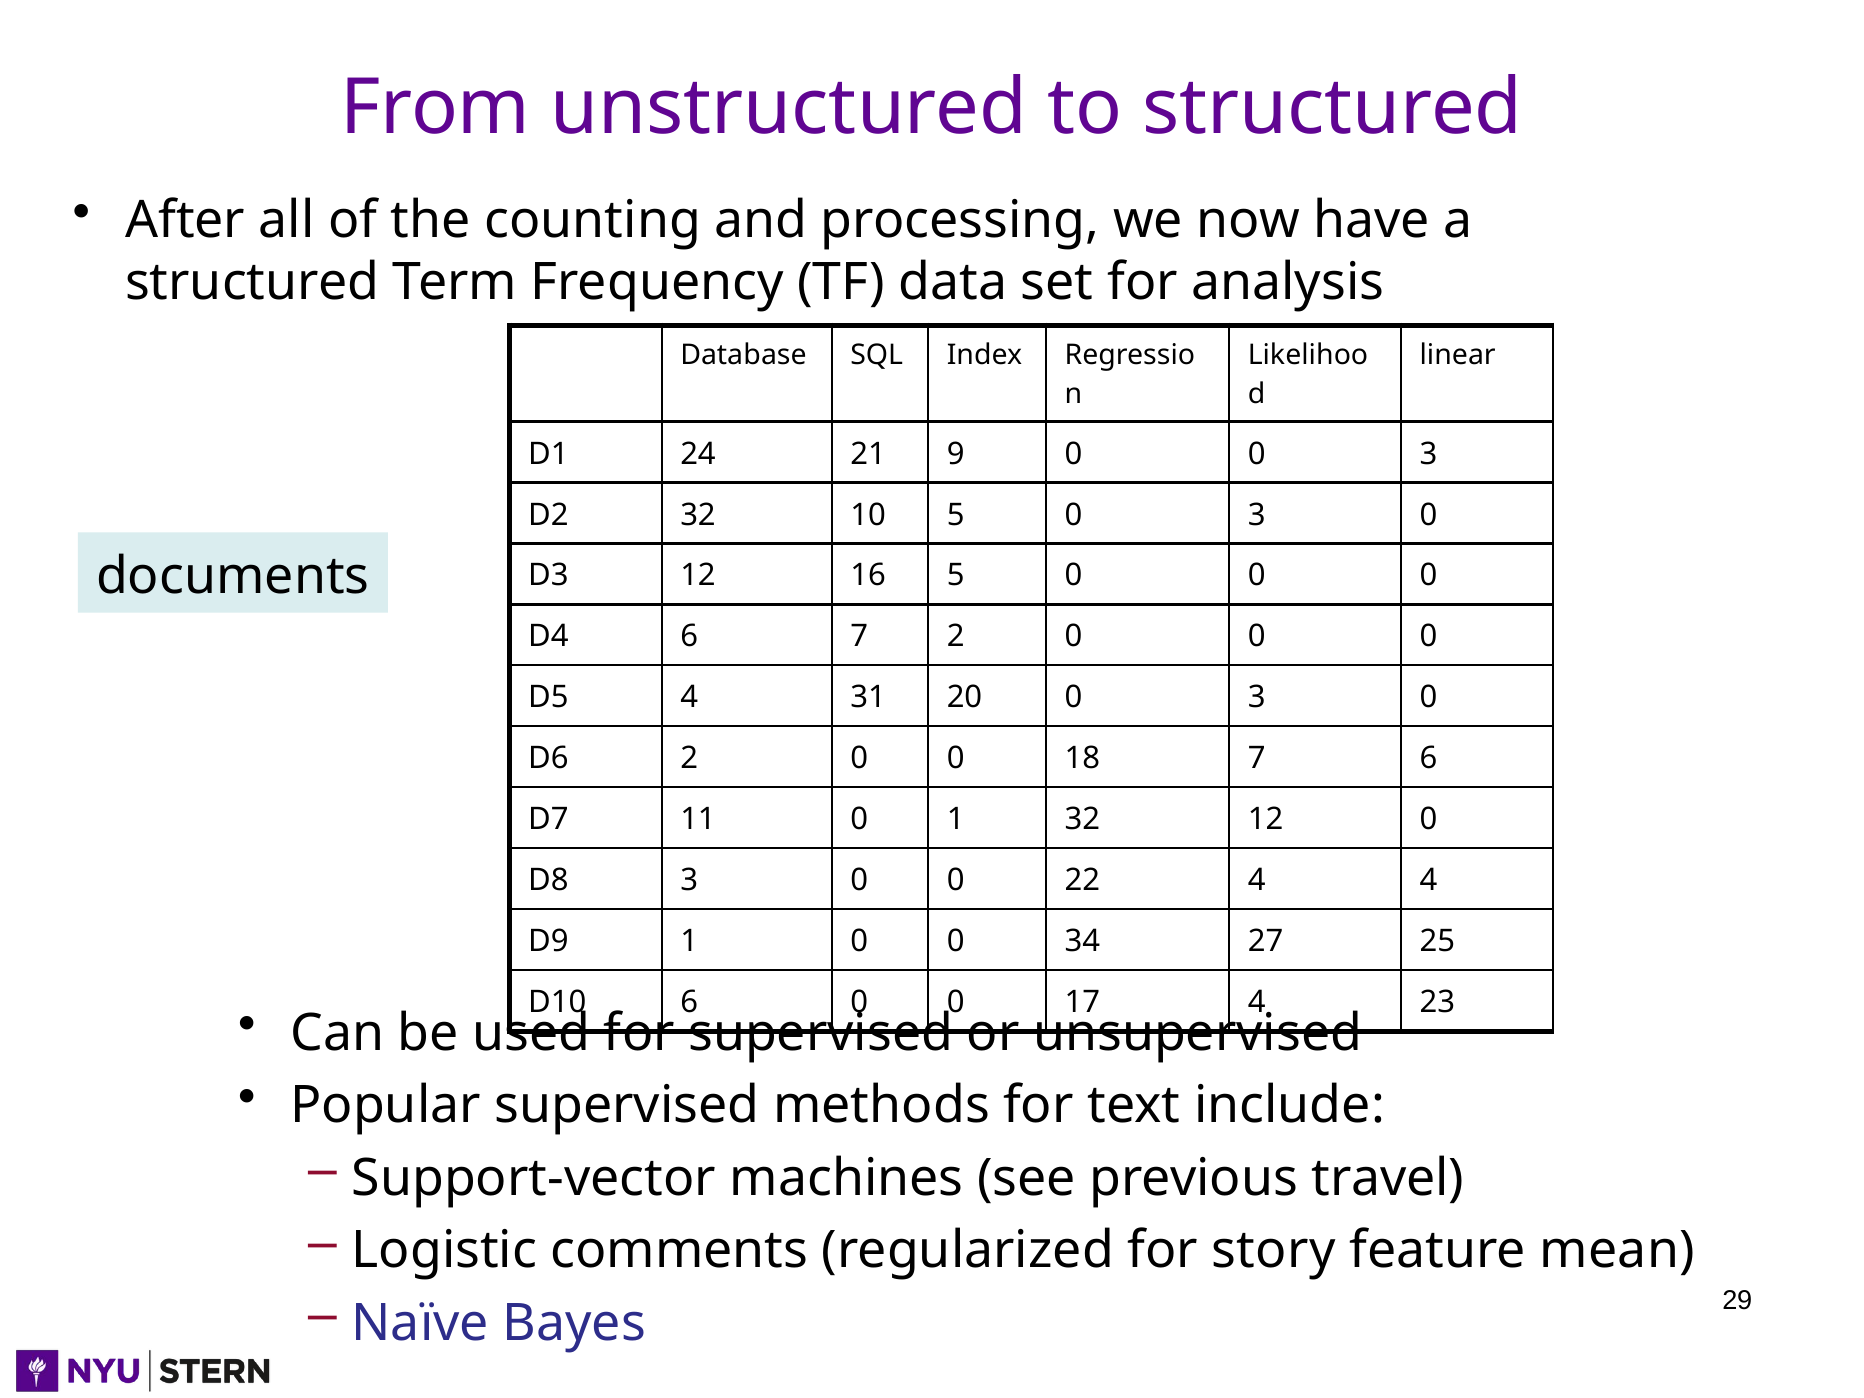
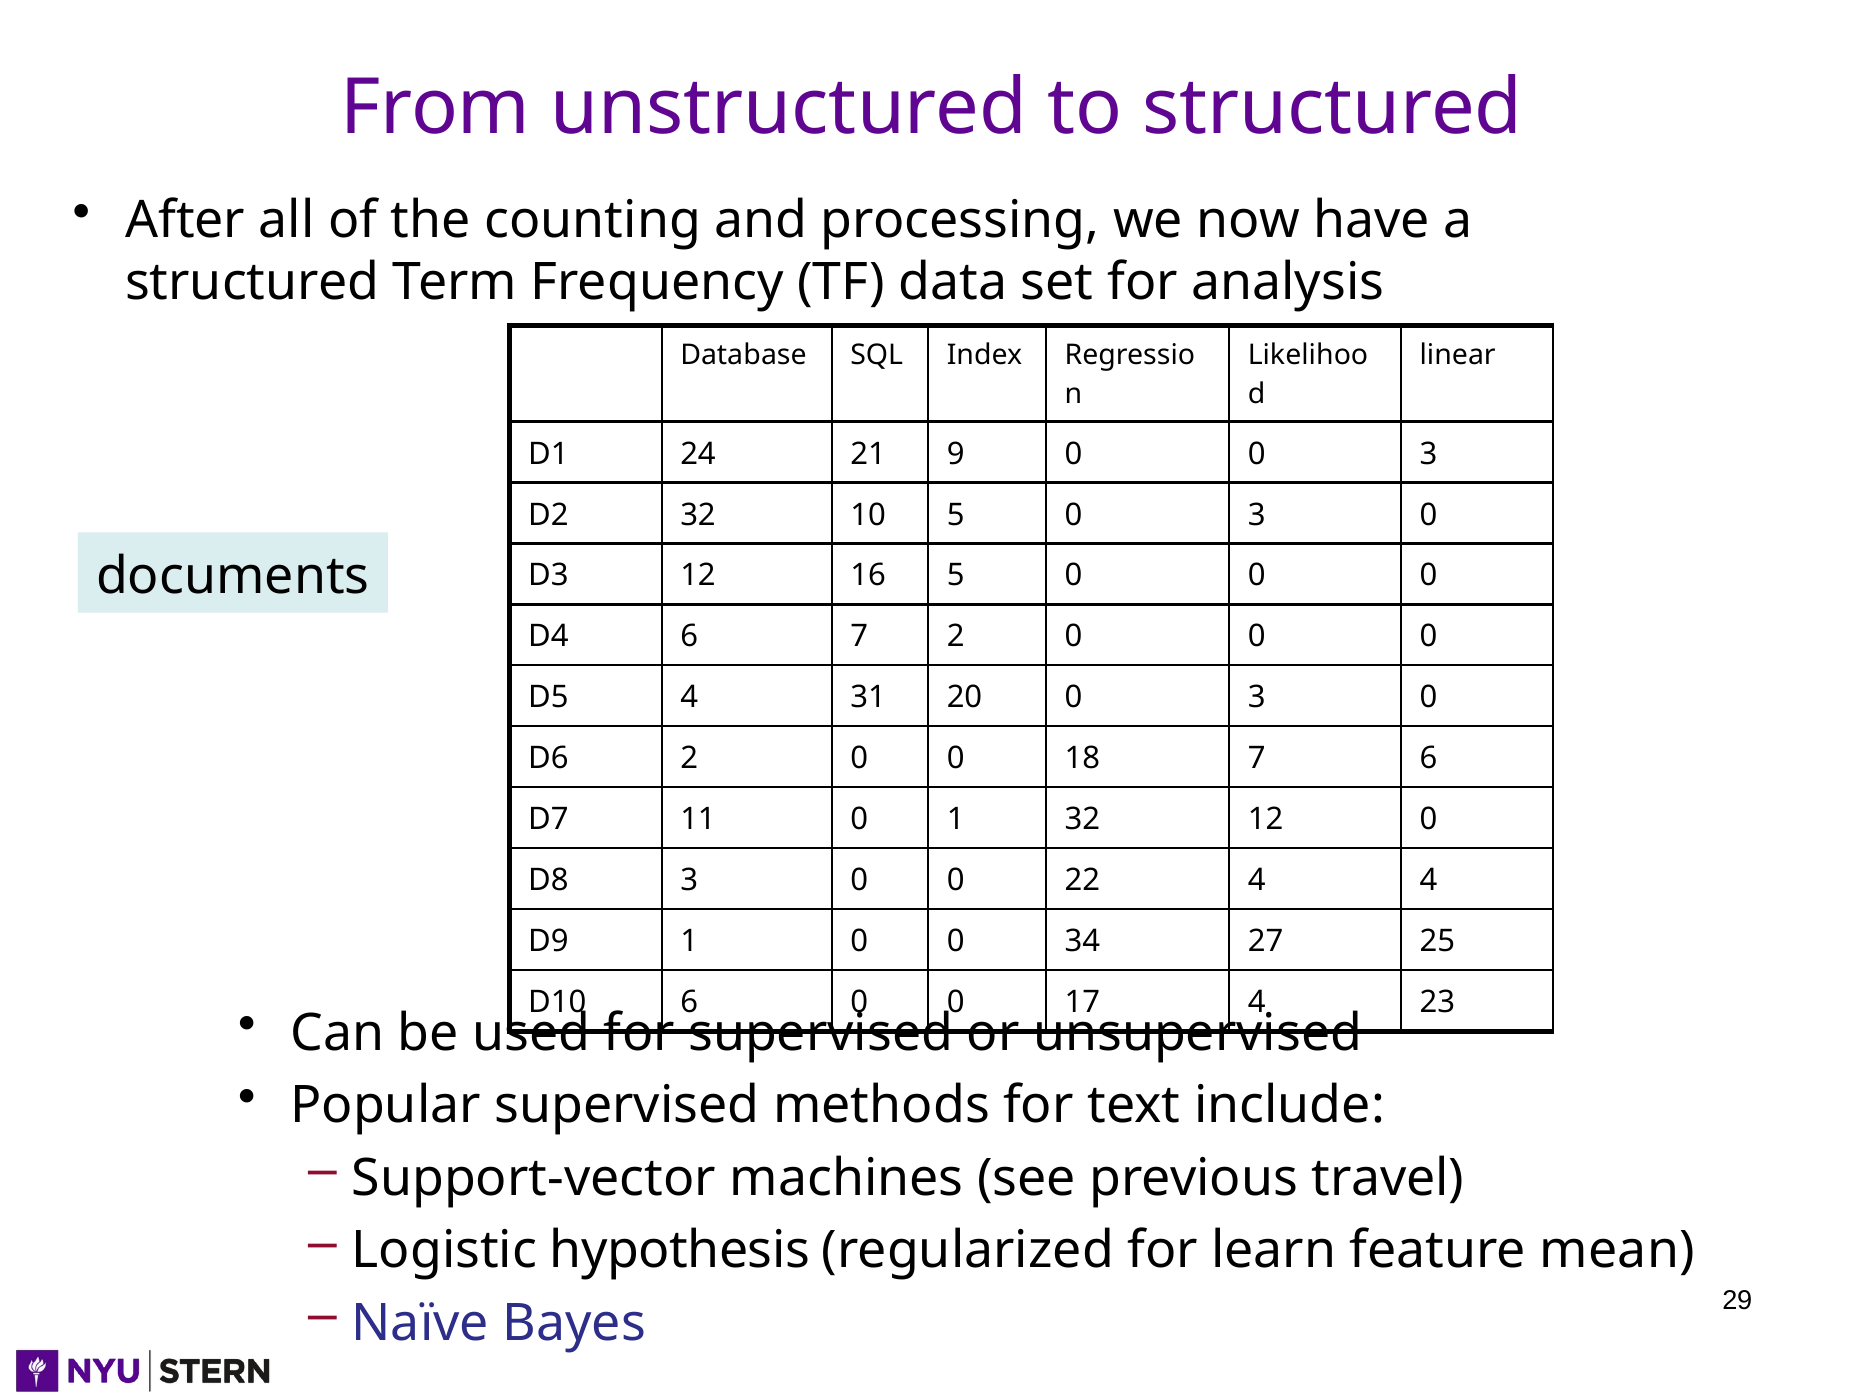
comments: comments -> hypothesis (680, 1250)
story: story -> learn (1274, 1250)
